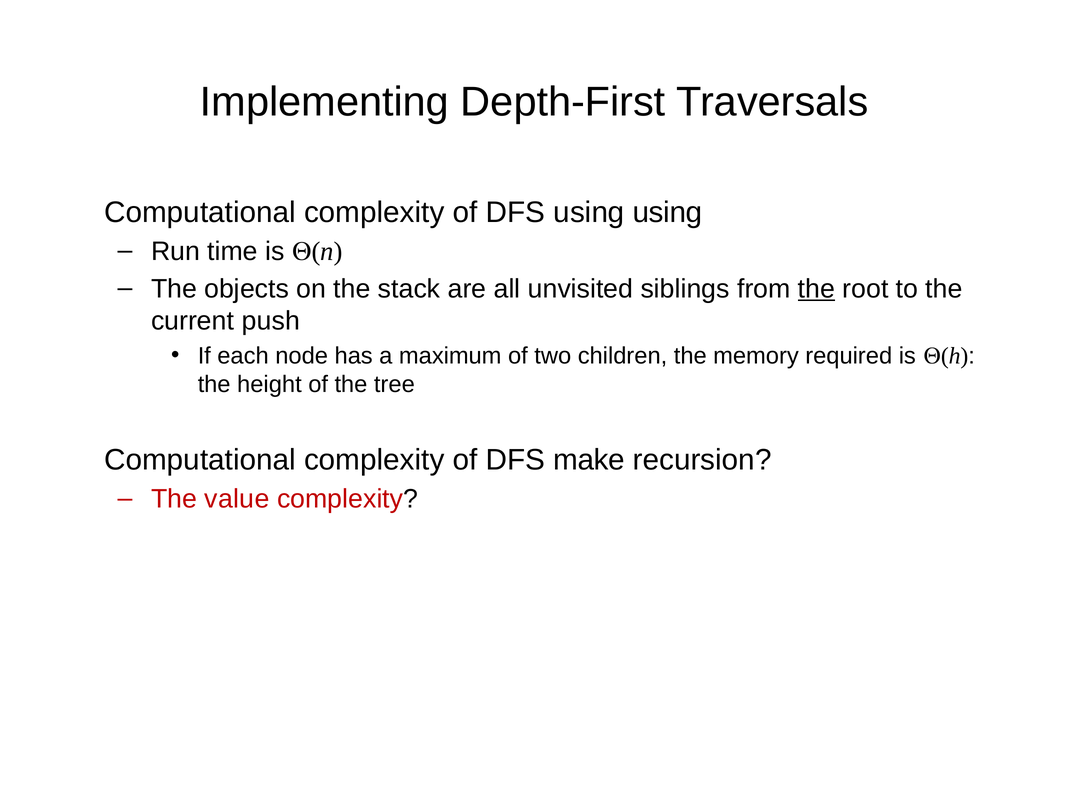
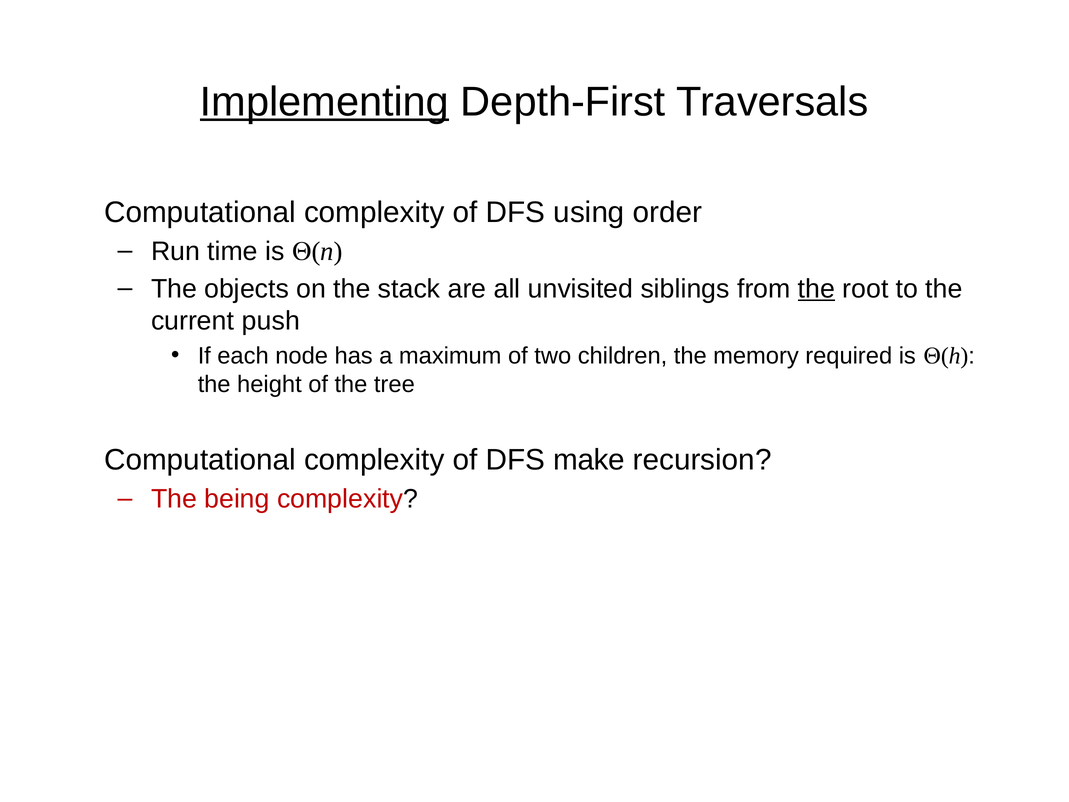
Implementing underline: none -> present (325, 102)
using using: using -> order (667, 212)
value: value -> being (237, 499)
